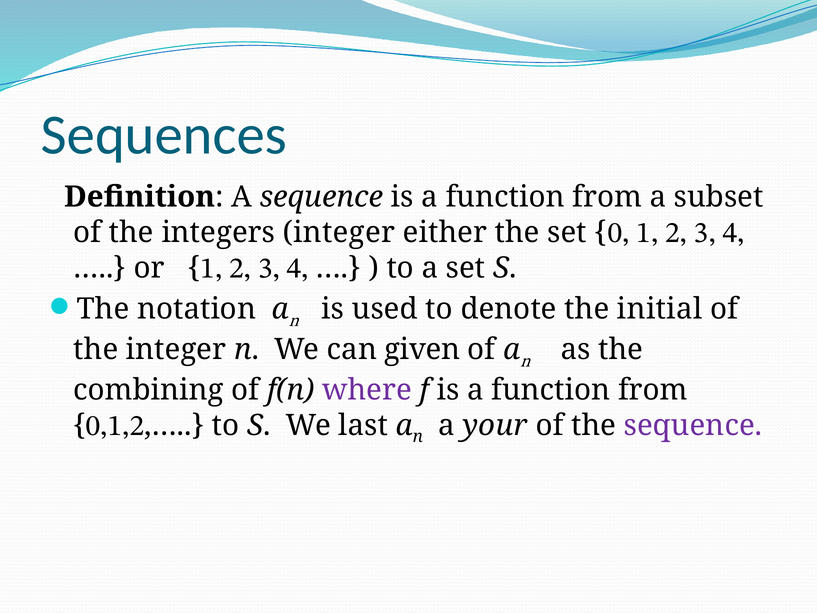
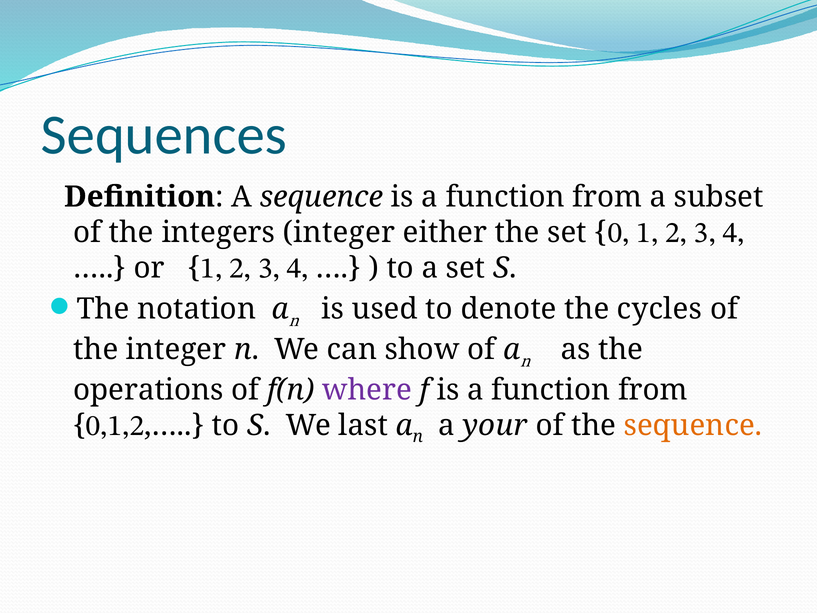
initial: initial -> cycles (660, 309)
given: given -> show (422, 349)
combining: combining -> operations (148, 390)
sequence colour: purple -> orange (693, 425)
